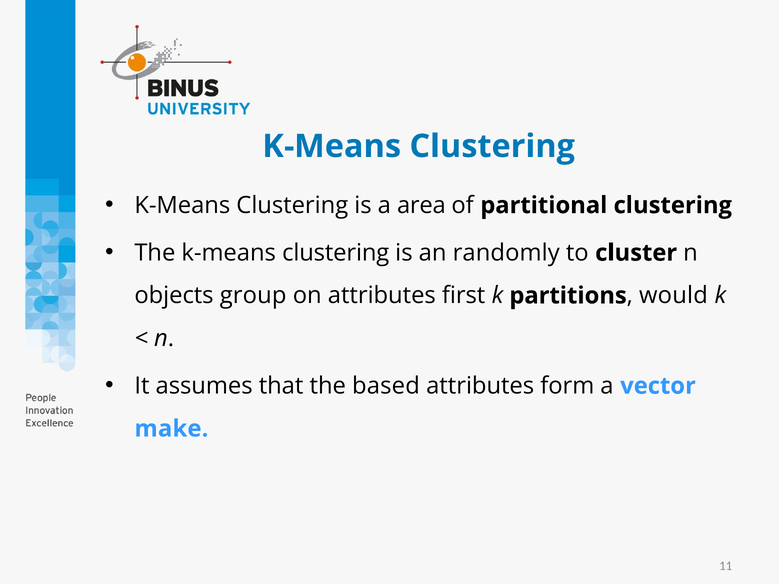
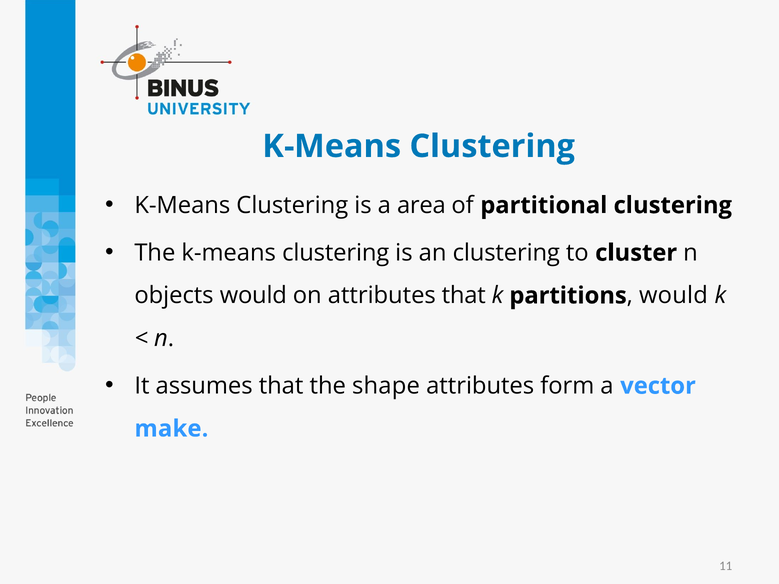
an randomly: randomly -> clustering (506, 253)
objects group: group -> would (253, 296)
attributes first: first -> that (464, 296)
based: based -> shape (386, 386)
